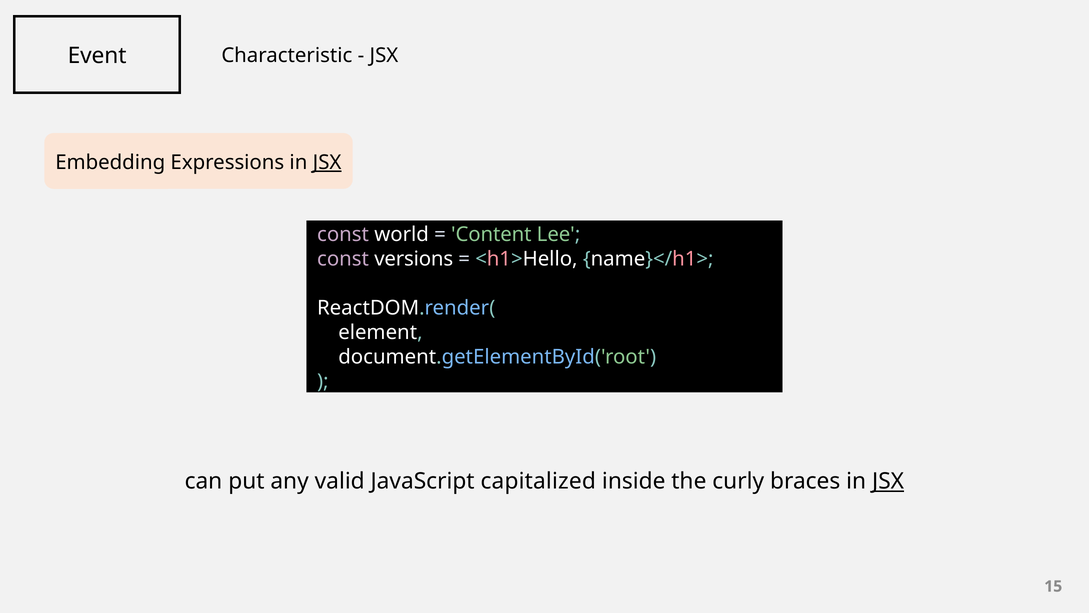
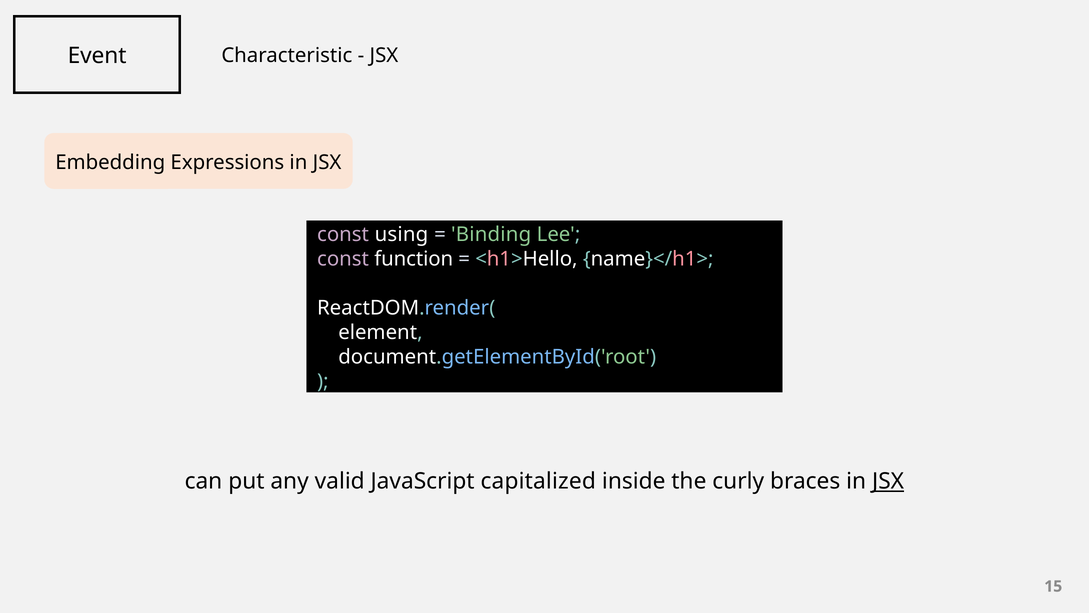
JSX underline: present -> none (327, 162)
world: world -> using (401, 234)
Content: Content -> Binding (491, 234)
versions: versions -> function (414, 259)
